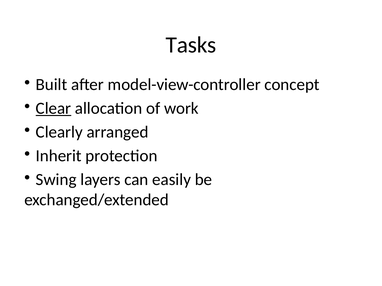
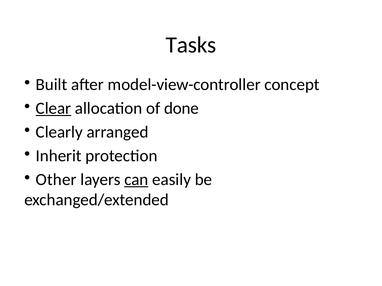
work: work -> done (181, 108)
Swing: Swing -> Other (56, 180)
can underline: none -> present (136, 180)
